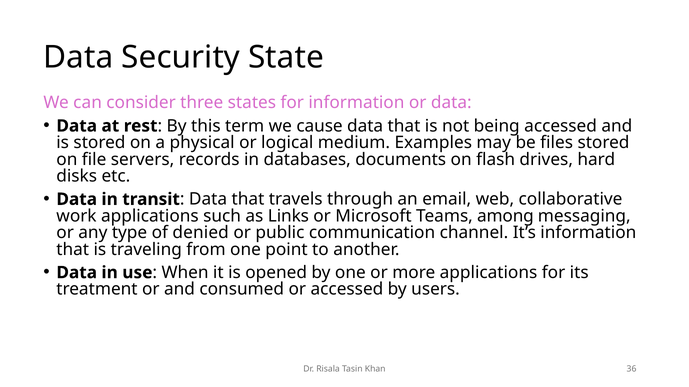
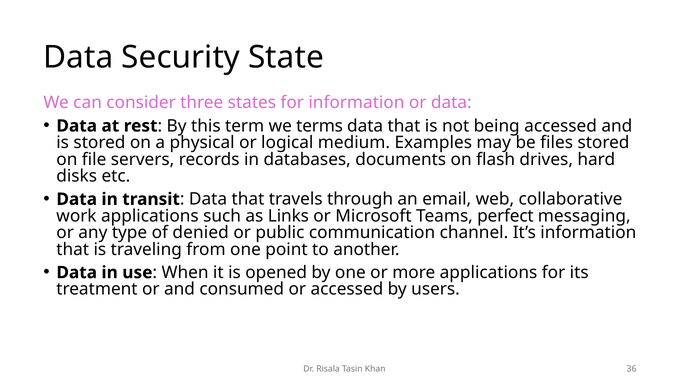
cause: cause -> terms (320, 126)
among: among -> perfect (505, 216)
